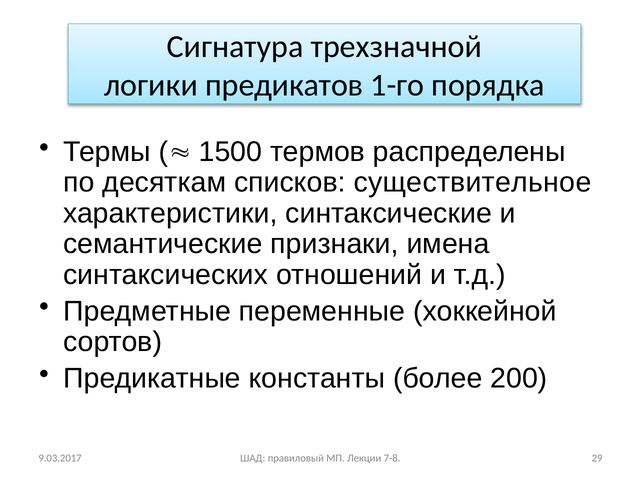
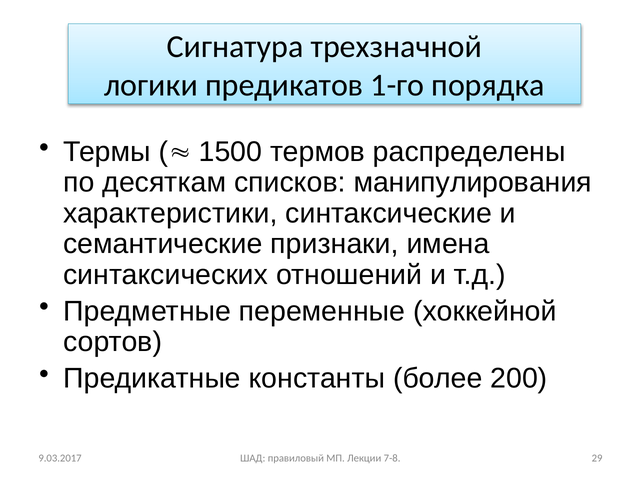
существительное: существительное -> манипулирования (473, 183)
